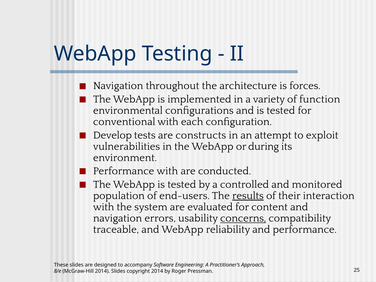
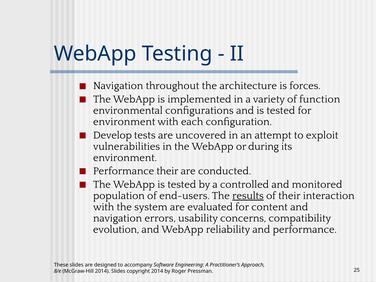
conventional: conventional -> environment (124, 122)
constructs: constructs -> uncovered (201, 135)
Performance with: with -> their (167, 171)
concerns underline: present -> none (243, 218)
traceable: traceable -> evolution (116, 230)
